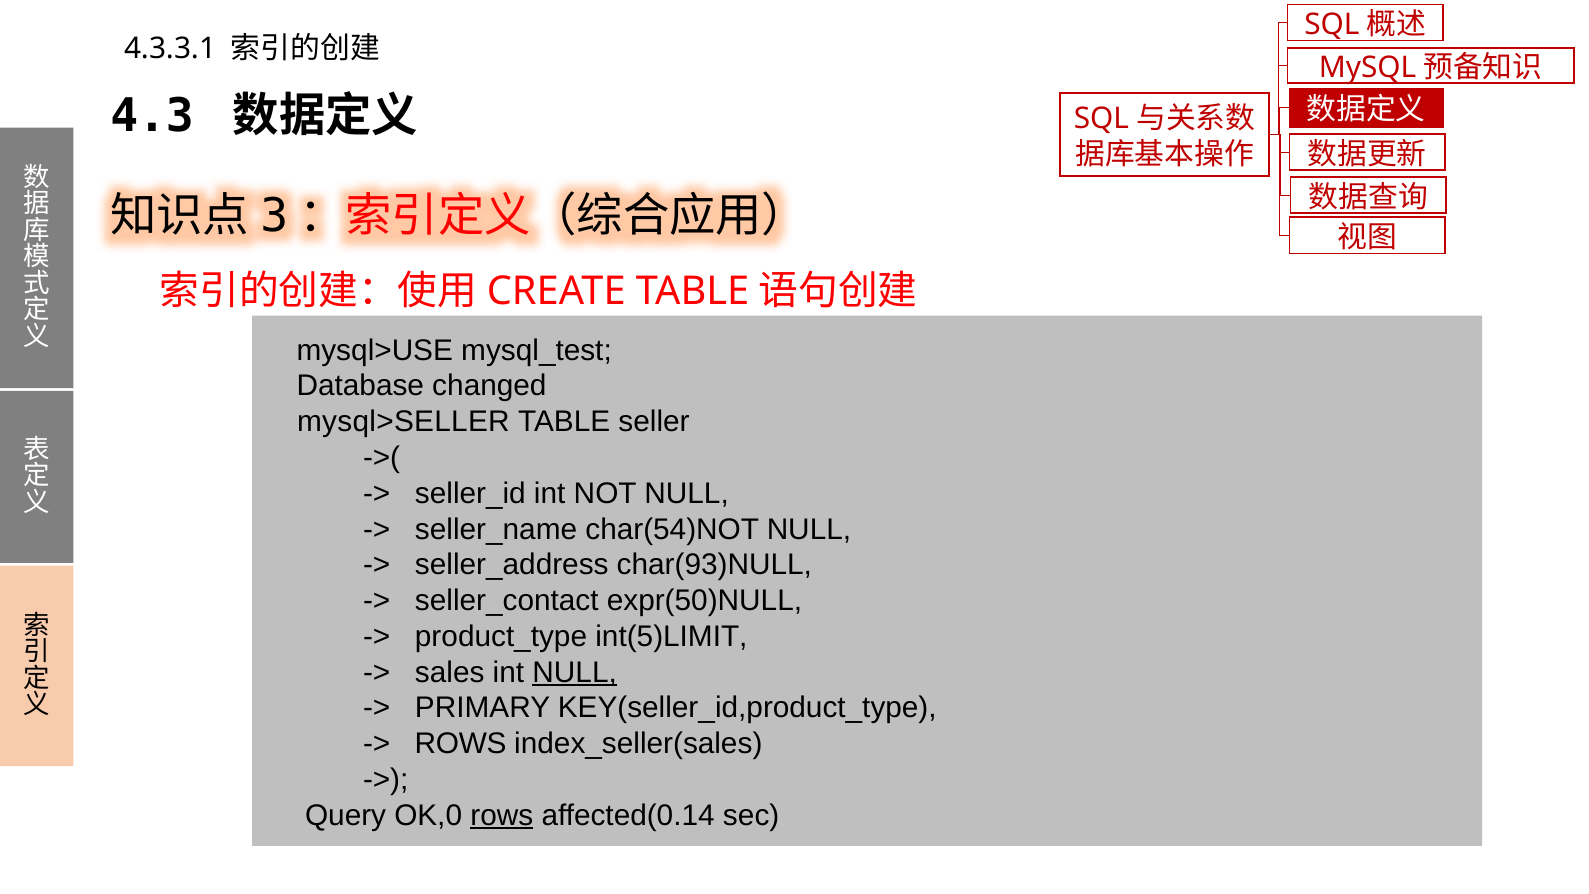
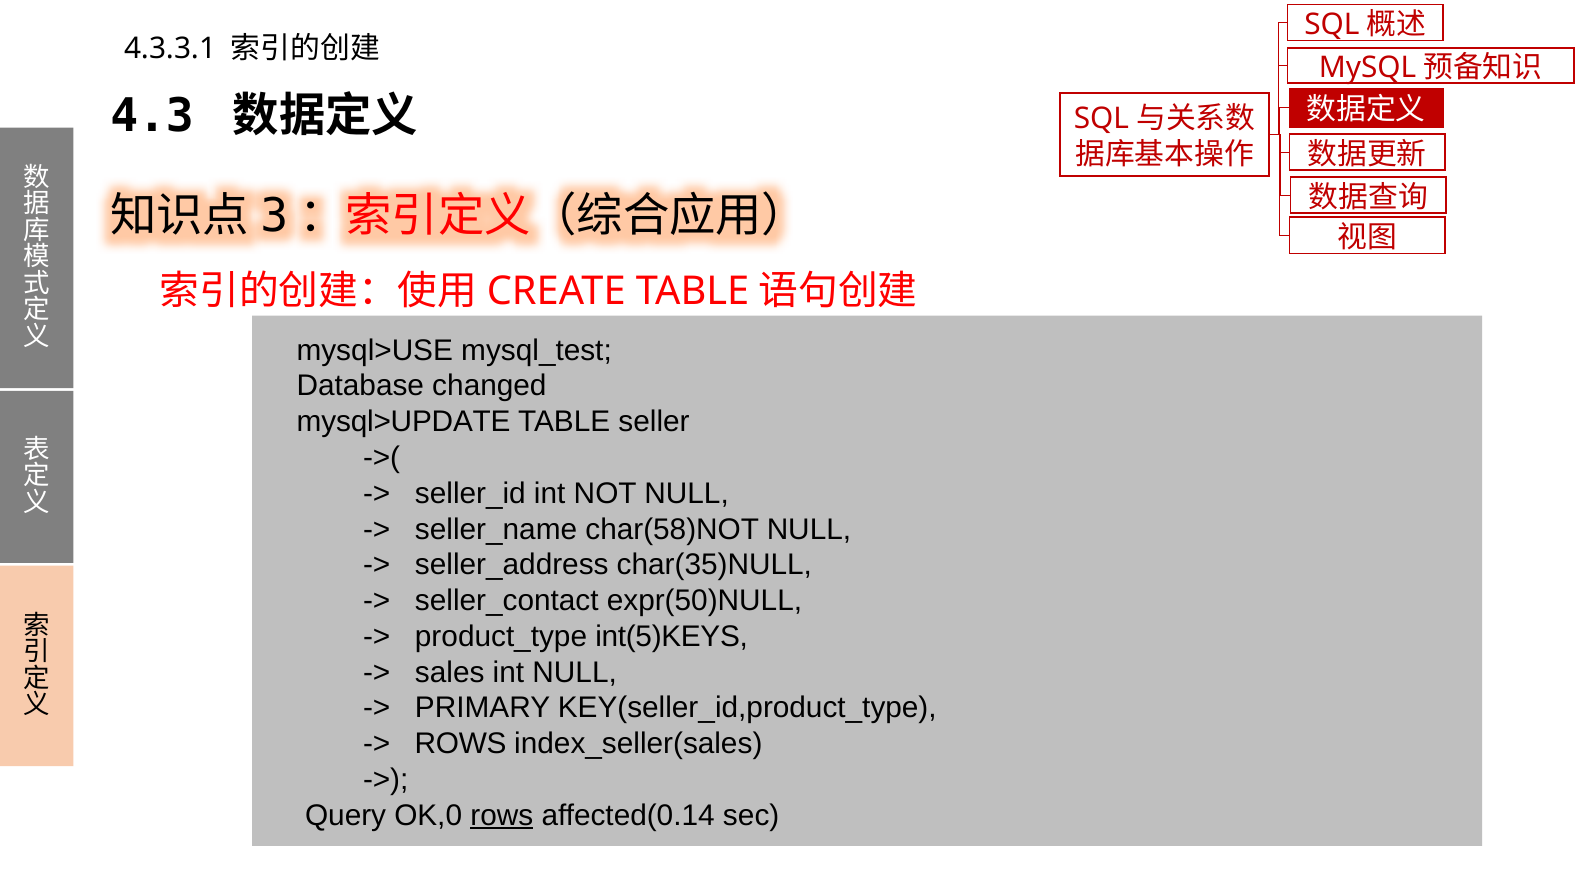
mysql>SELLER: mysql>SELLER -> mysql>UPDATE (404, 422)
char(54)NOT: char(54)NOT -> char(58)NOT (672, 529)
char(93)NULL: char(93)NULL -> char(35)NULL (714, 565)
int(5)LIMIT: int(5)LIMIT -> int(5)KEYS (672, 636)
NULL underline: present -> none (575, 672)
